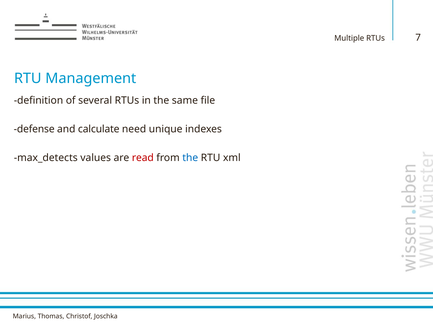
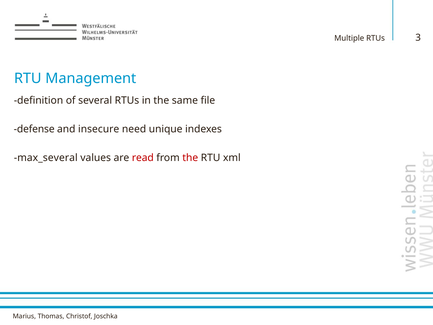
7: 7 -> 3 (418, 38)
calculate: calculate -> insecure (99, 129)
max_detects: max_detects -> max_several (46, 158)
the colour: blue -> red (190, 158)
